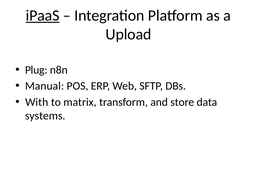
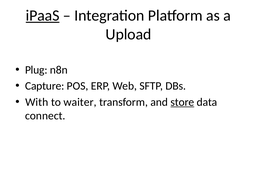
Manual: Manual -> Capture (45, 86)
matrix: matrix -> waiter (80, 102)
store underline: none -> present (182, 102)
systems: systems -> connect (45, 116)
